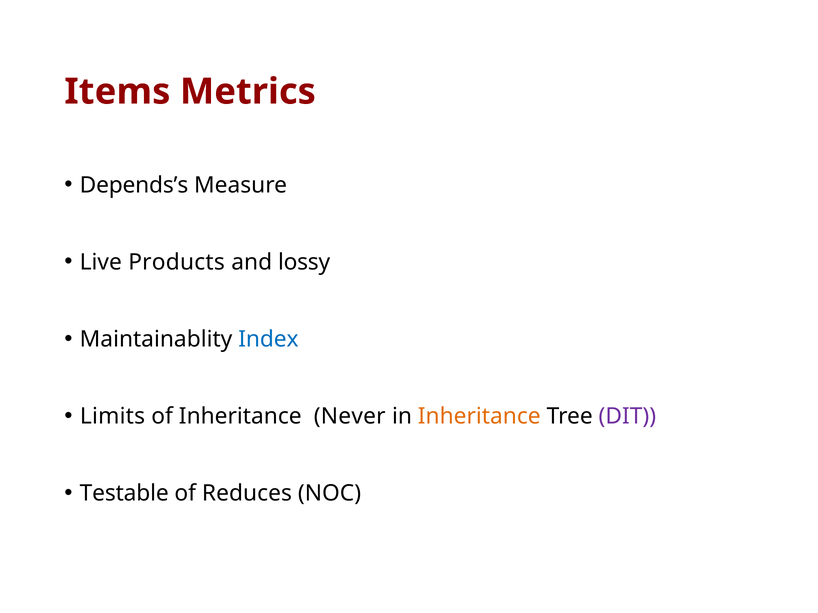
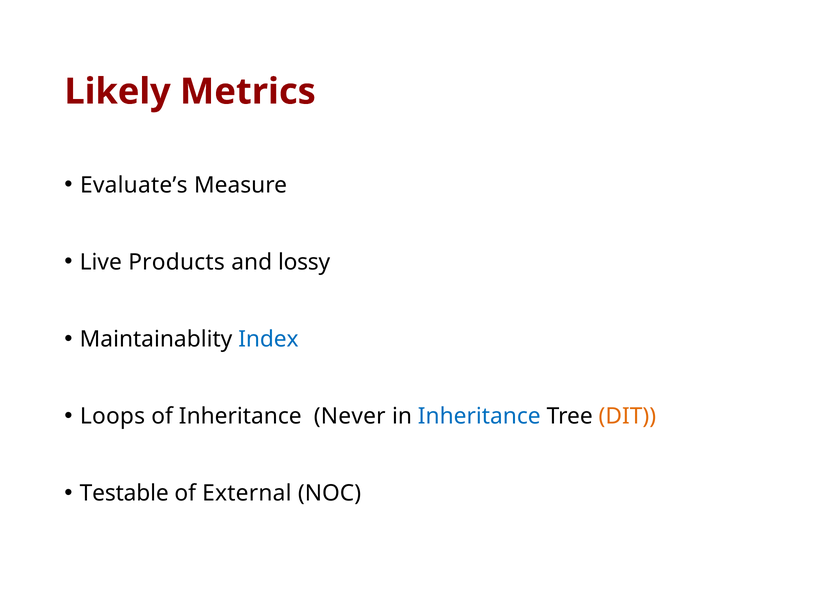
Items: Items -> Likely (118, 92)
Depends’s: Depends’s -> Evaluate’s (134, 185)
Limits: Limits -> Loops (112, 417)
Inheritance colour: orange -> blue (479, 417)
DIT colour: purple -> orange (627, 417)
Reduces: Reduces -> External (247, 494)
